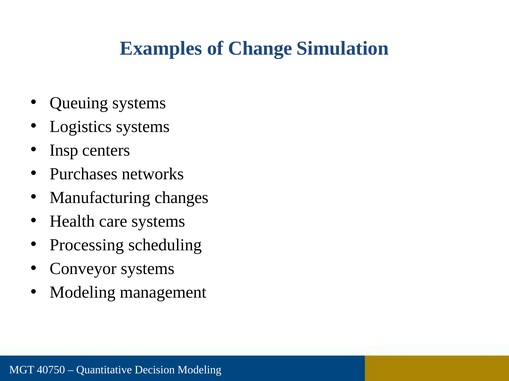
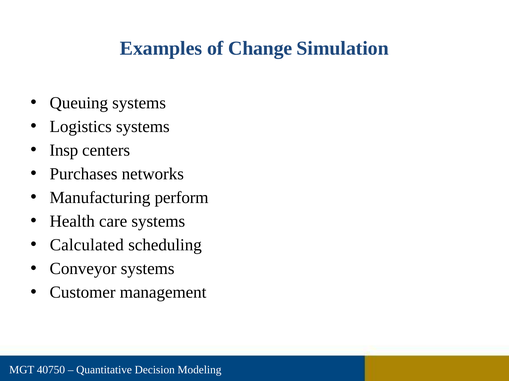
changes: changes -> perform (182, 198)
Processing: Processing -> Calculated (87, 245)
Modeling: Modeling -> Customer (83, 293)
